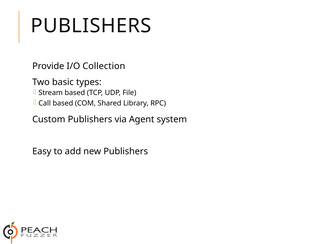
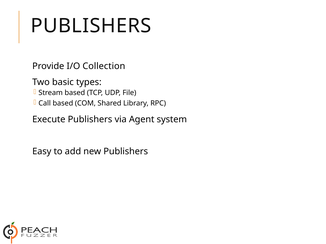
Custom: Custom -> Execute (49, 120)
